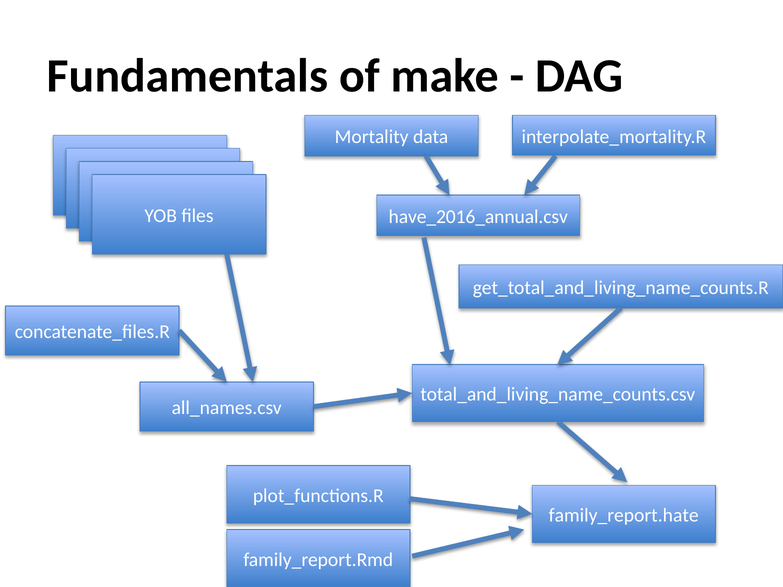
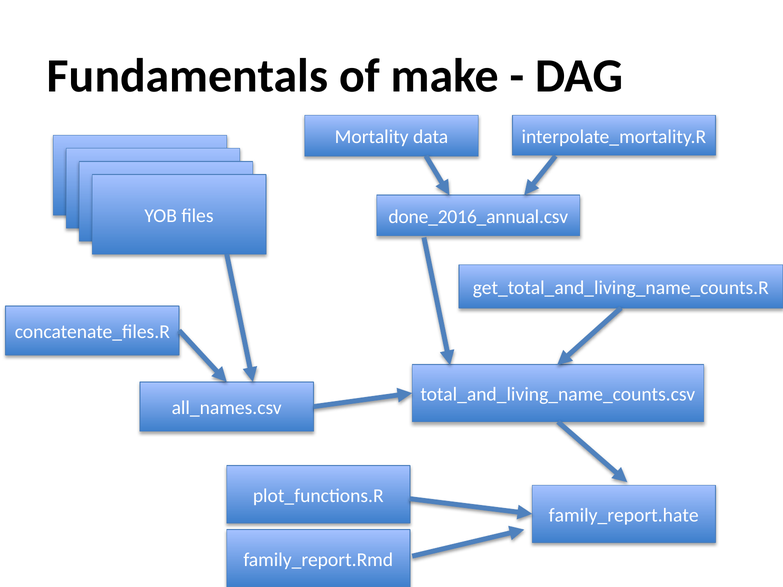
have_2016_annual.csv: have_2016_annual.csv -> done_2016_annual.csv (478, 217)
